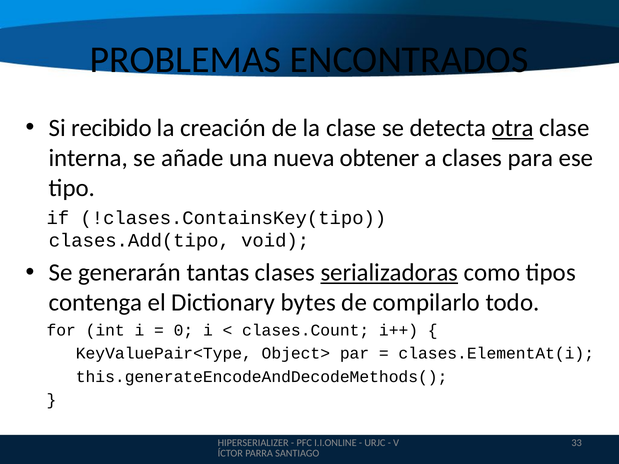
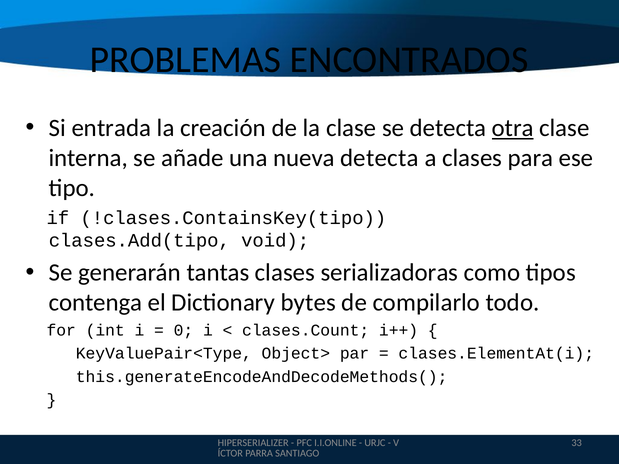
recibido: recibido -> entrada (111, 128)
nueva obtener: obtener -> detecta (379, 158)
serializadoras underline: present -> none (389, 273)
